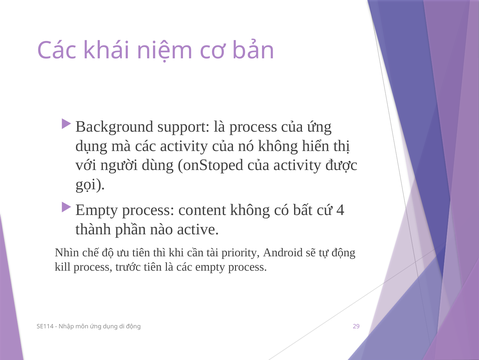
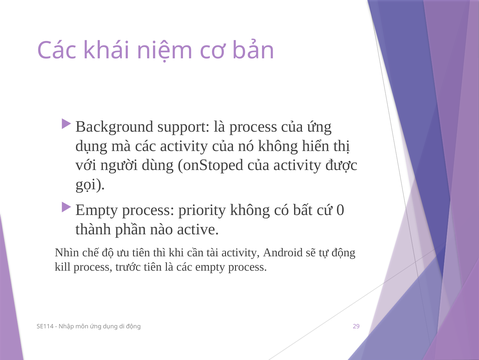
content: content -> priority (202, 210)
4: 4 -> 0 (340, 210)
tài priority: priority -> activity (241, 252)
